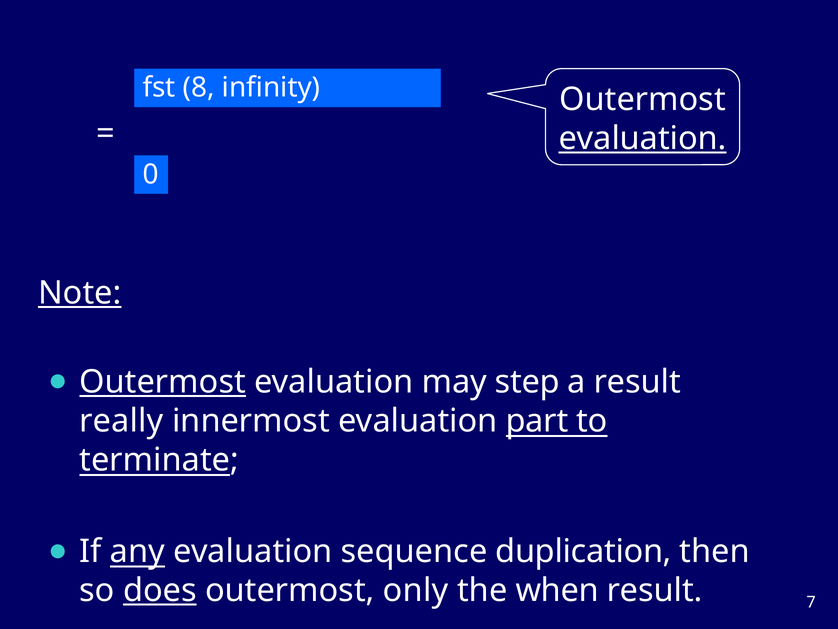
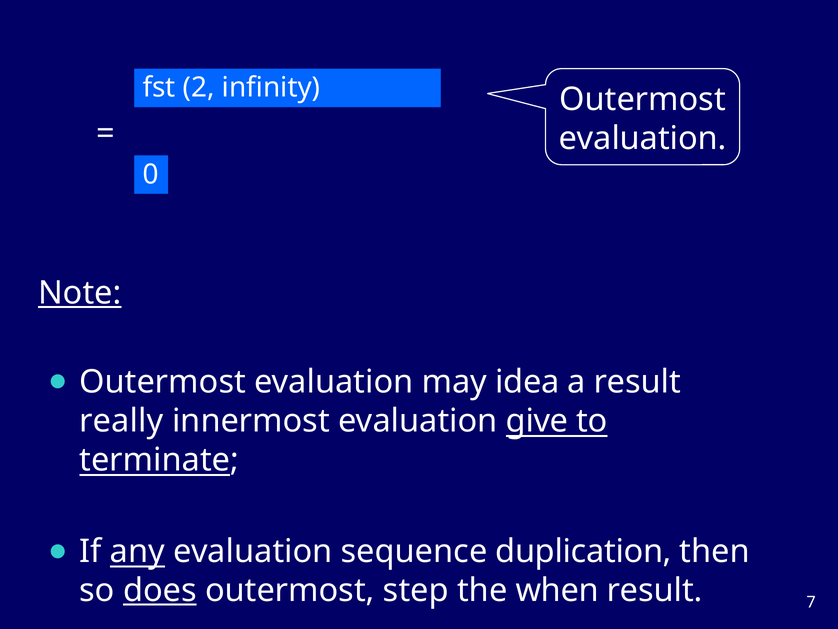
8: 8 -> 2 (199, 88)
evaluation underline: present -> none (643, 138)
Outermost underline: present -> none (163, 382)
step: step -> idea (527, 382)
part: part -> give (537, 421)
only: only -> step (416, 590)
